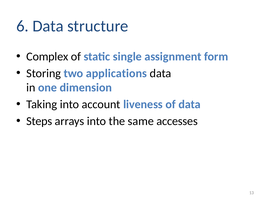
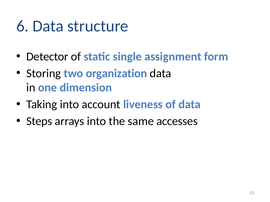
Complex: Complex -> Detector (47, 57)
applications: applications -> organization (116, 73)
